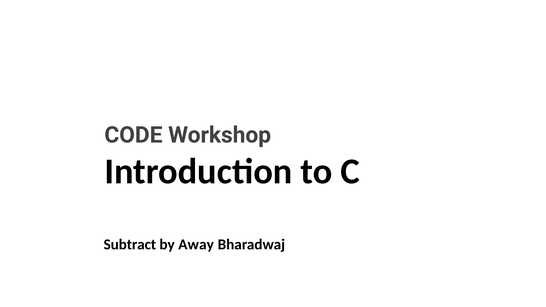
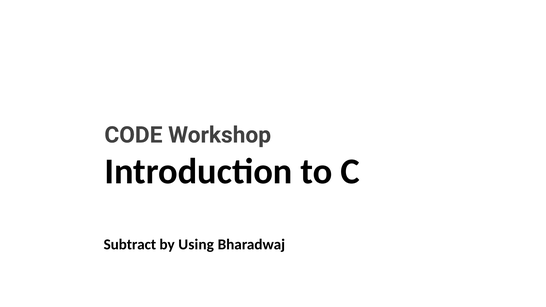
Away: Away -> Using (196, 245)
